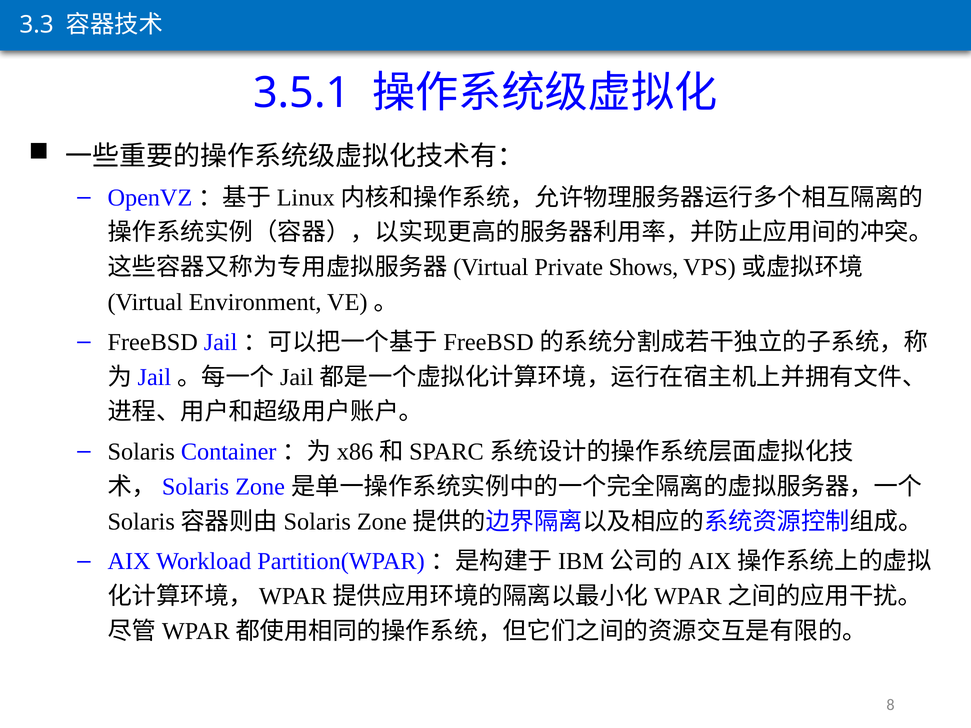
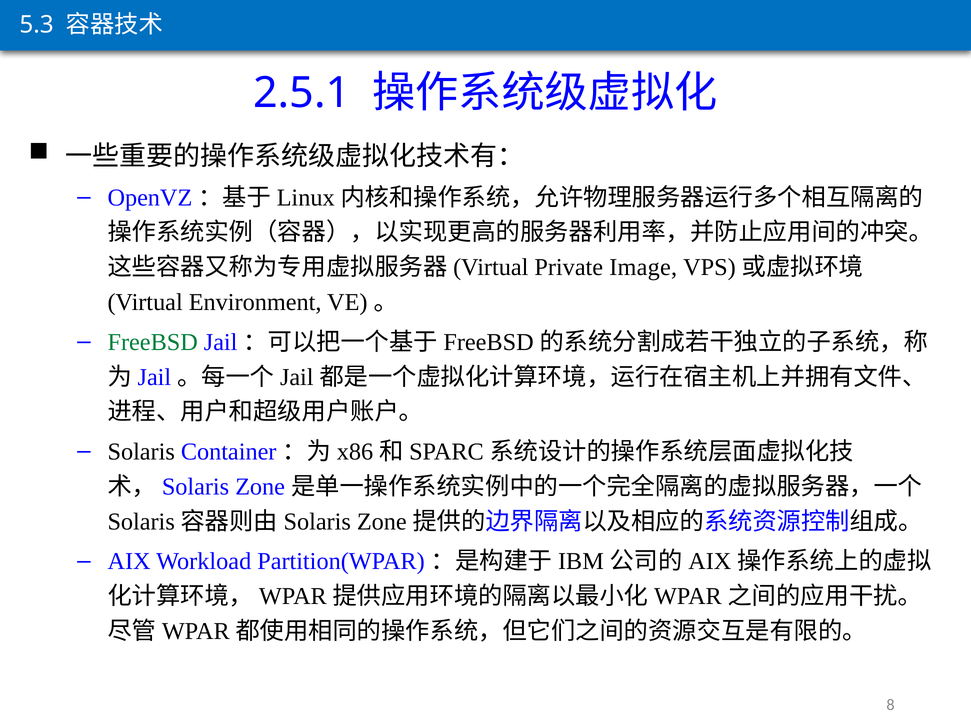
3.3: 3.3 -> 5.3 (37, 25)
3.5.1: 3.5.1 -> 2.5.1 (302, 93)
Shows: Shows -> Image (643, 267)
FreeBSD colour: black -> green (153, 342)
